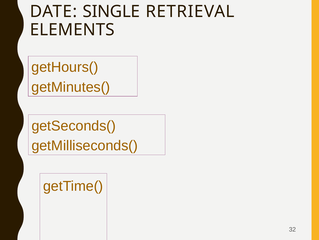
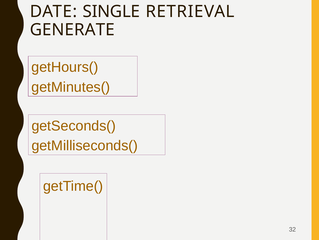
ELEMENTS: ELEMENTS -> GENERATE (72, 30)
